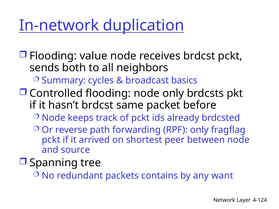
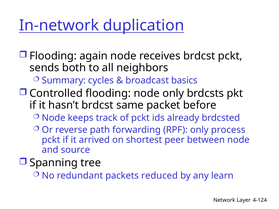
value: value -> again (94, 56)
fragflag: fragflag -> process (228, 130)
contains: contains -> reduced (160, 176)
want: want -> learn (222, 176)
